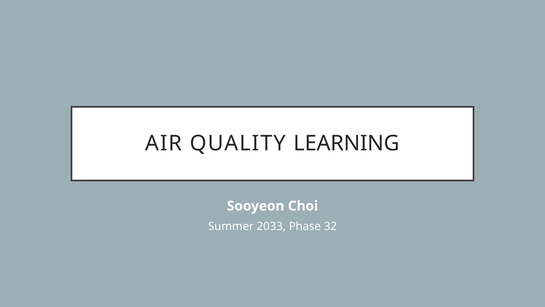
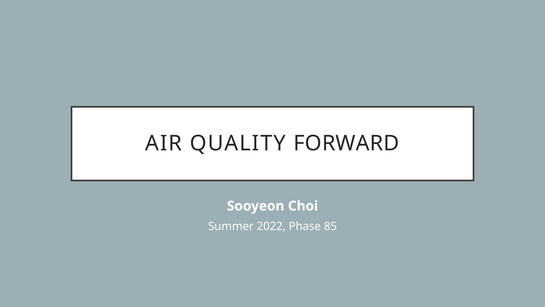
LEARNING: LEARNING -> FORWARD (346, 143)
2033: 2033 -> 2022 (271, 226)
32: 32 -> 85 (330, 226)
